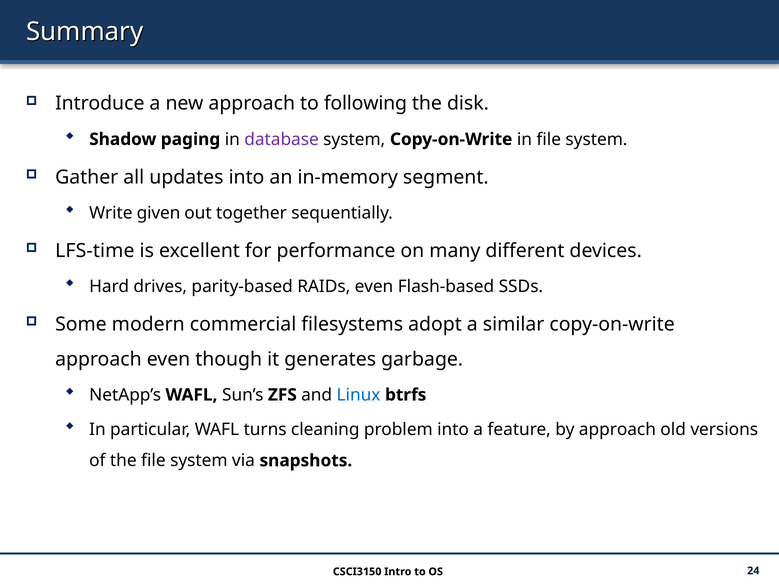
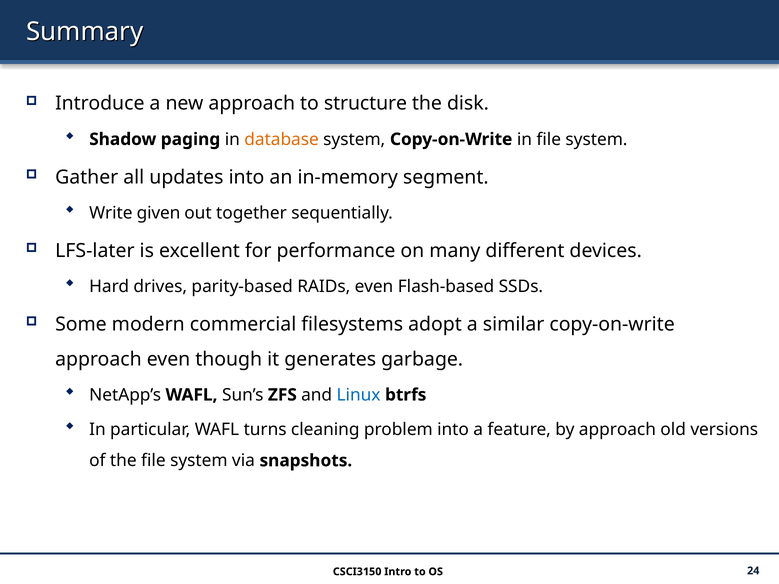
following: following -> structure (365, 104)
database colour: purple -> orange (282, 139)
LFS-time: LFS-time -> LFS-later (95, 251)
